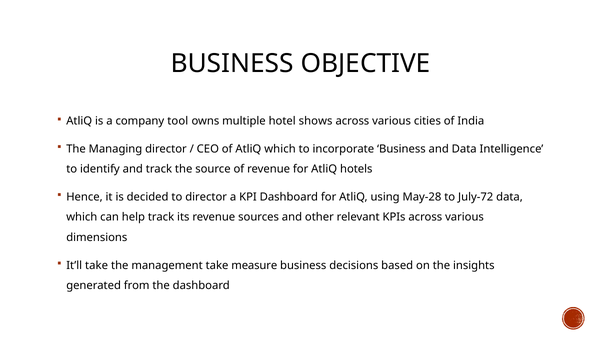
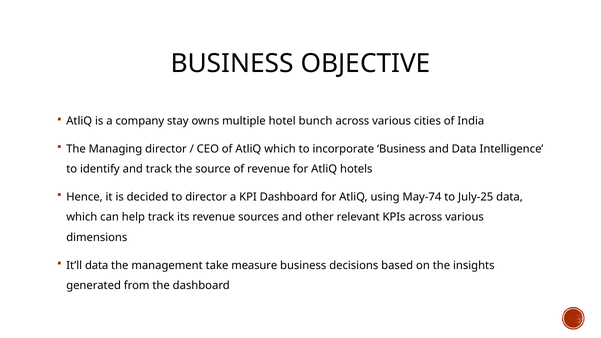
tool: tool -> stay (178, 121)
shows: shows -> bunch (316, 121)
May-28: May-28 -> May-74 (422, 197)
July-72: July-72 -> July-25 (476, 197)
It’ll take: take -> data (97, 265)
